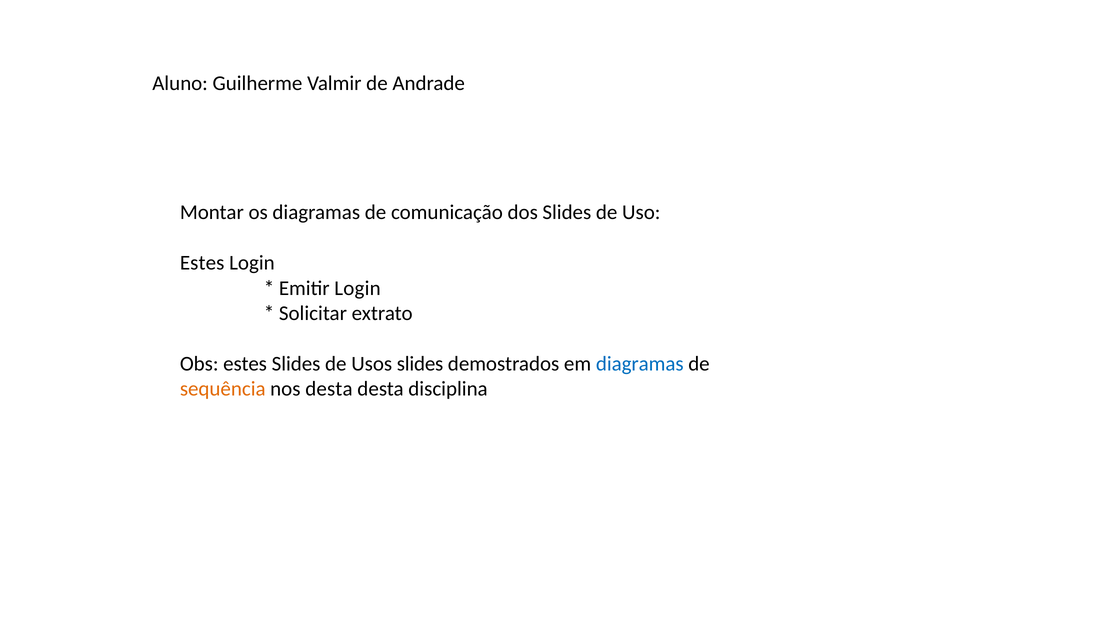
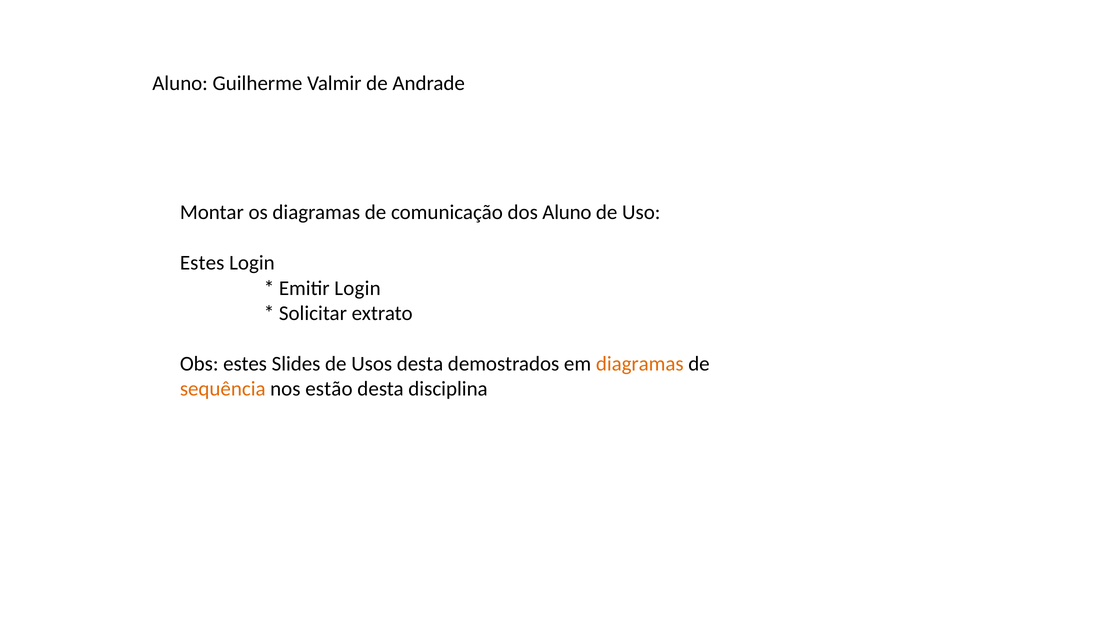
dos Slides: Slides -> Aluno (567, 212)
Usos slides: slides -> desta (420, 363)
diagramas colour: blue -> orange (640, 363)
nos desta: desta -> estão (329, 389)
